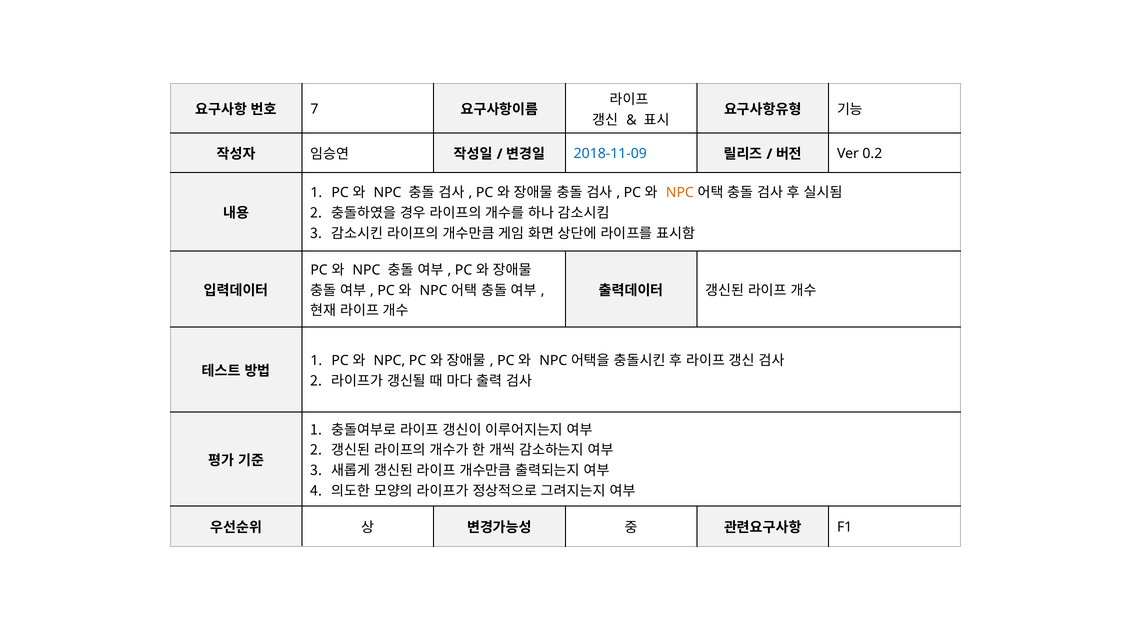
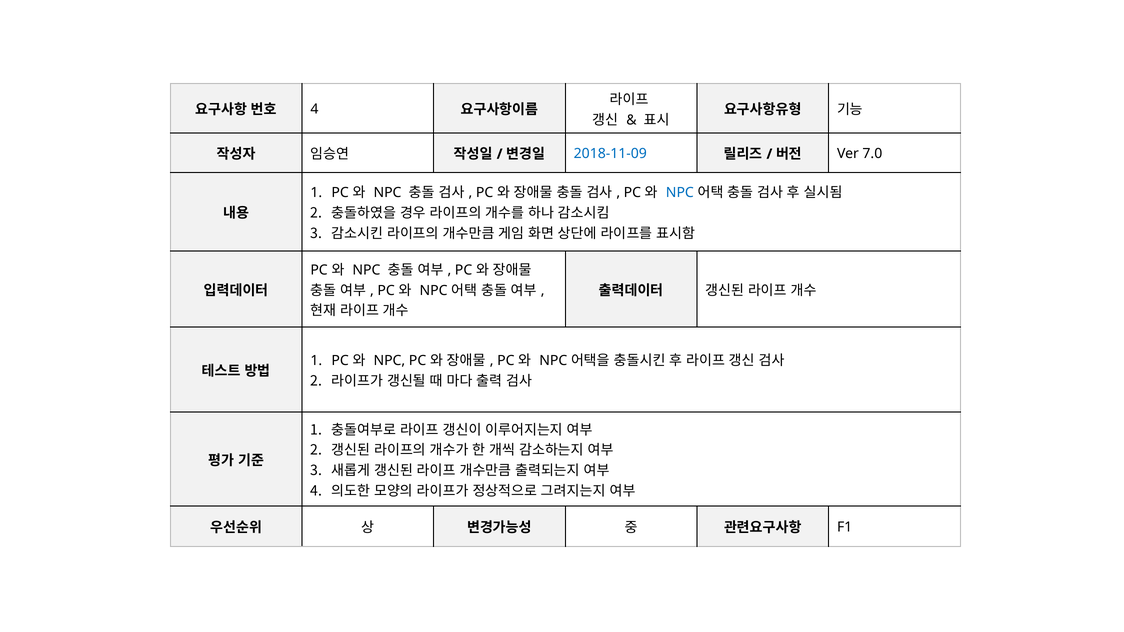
7: 7 -> 4 (314, 109)
0.2: 0.2 -> 7.0 (872, 154)
NPC colour: orange -> blue (680, 193)
